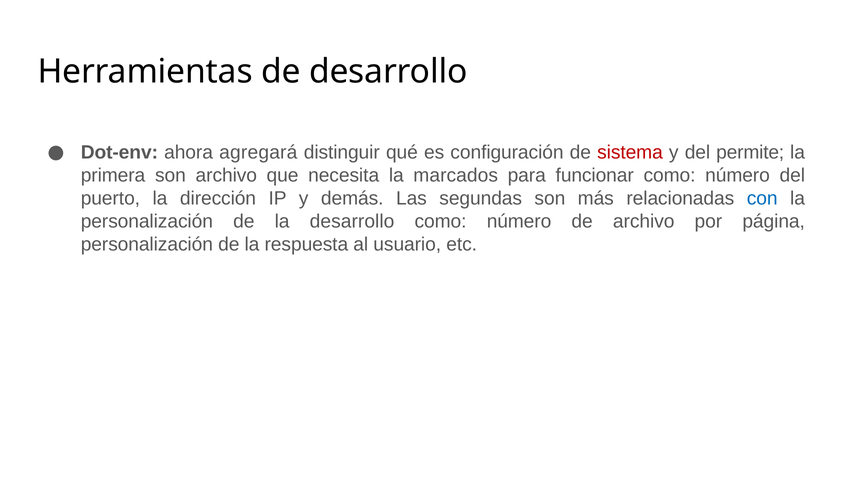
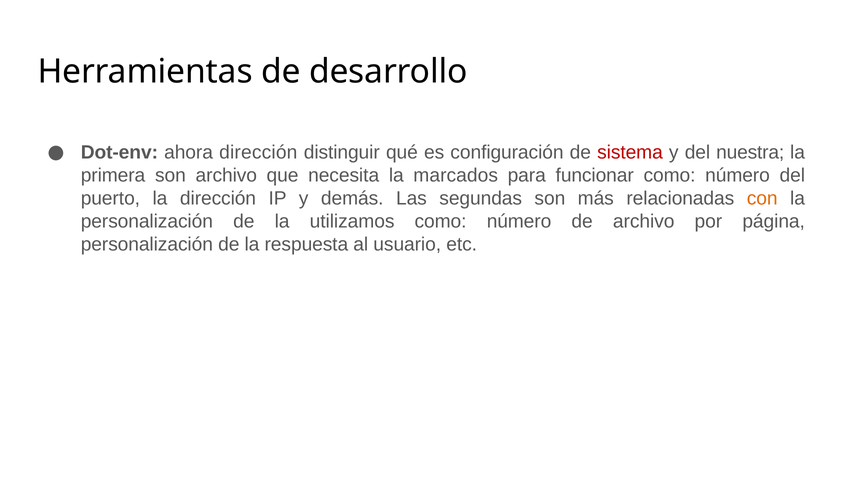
ahora agregará: agregará -> dirección (258, 152)
permite: permite -> nuestra (750, 152)
con colour: blue -> orange (762, 198)
la desarrollo: desarrollo -> utilizamos (352, 221)
